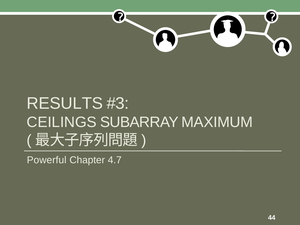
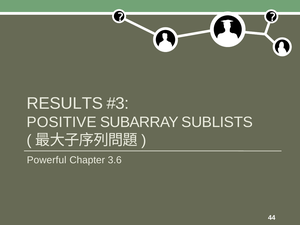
CEILINGS: CEILINGS -> POSITIVE (62, 122)
MAXIMUM: MAXIMUM -> SUBLISTS (217, 122)
4.7: 4.7 -> 3.6 (115, 160)
